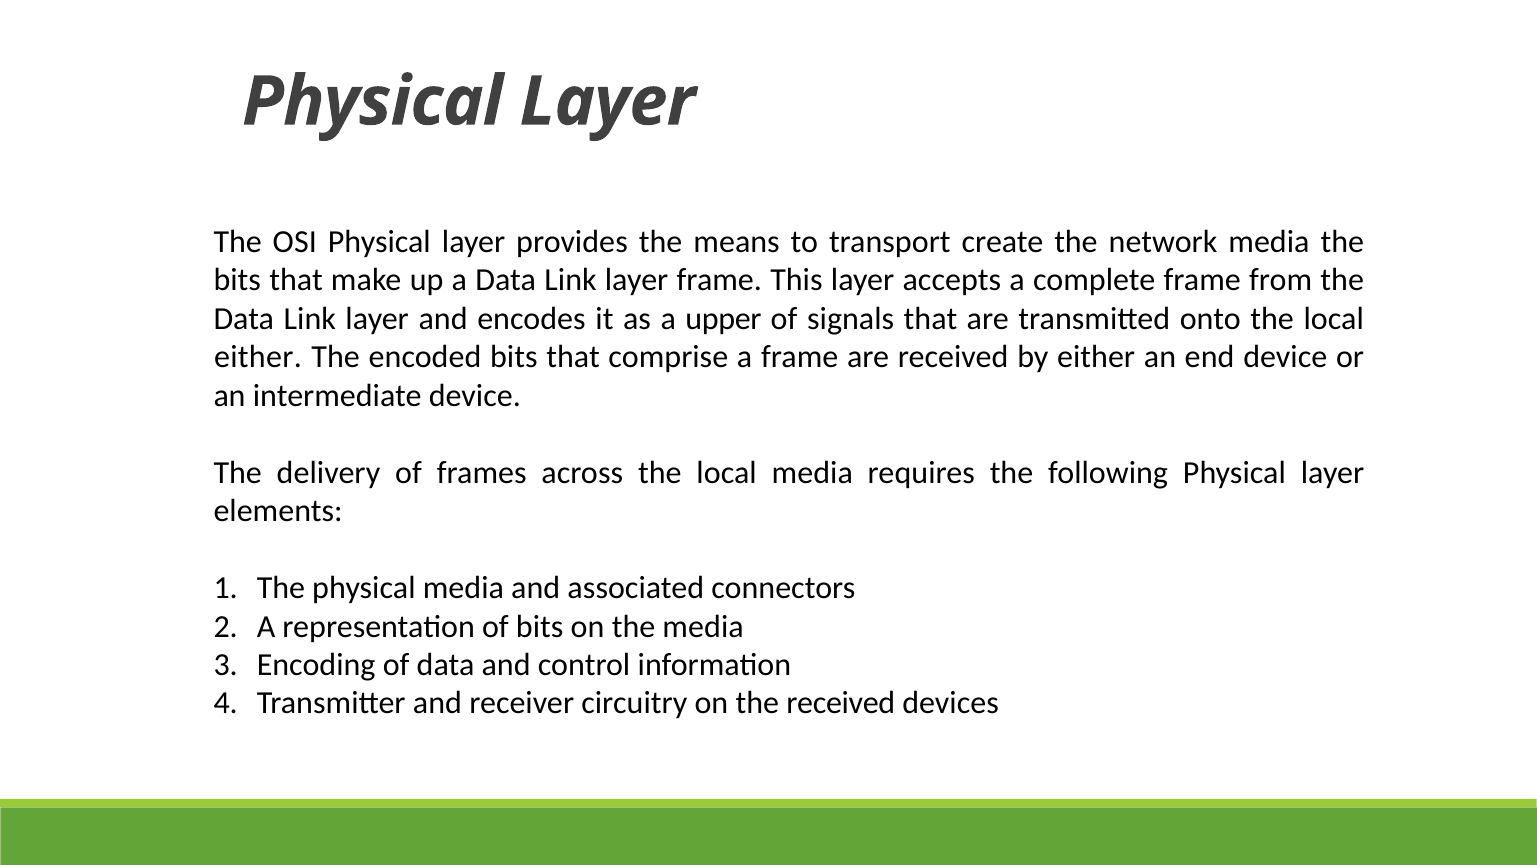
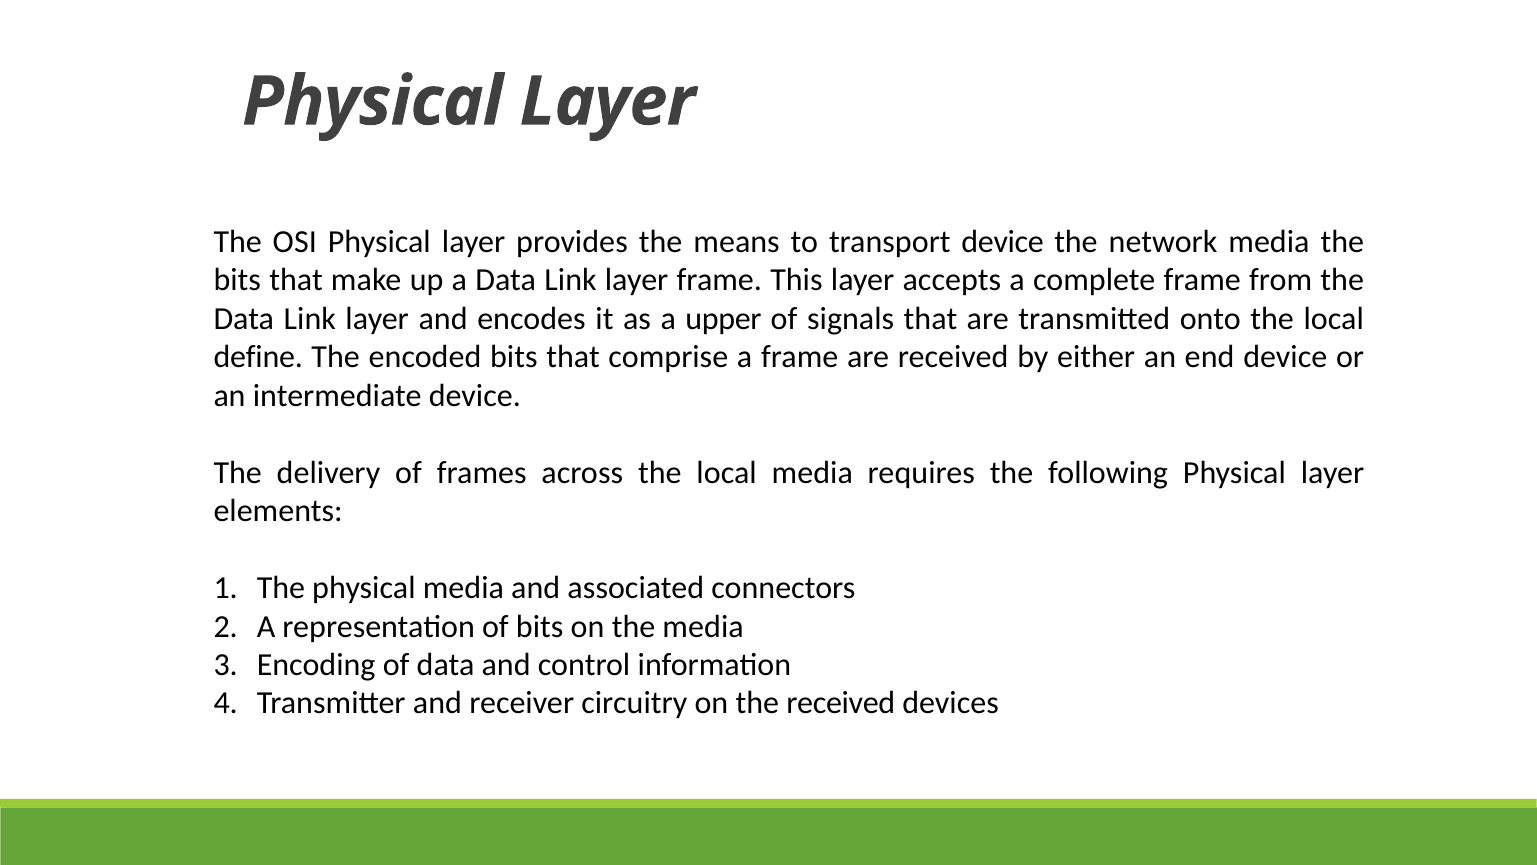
transport create: create -> device (1003, 242)
either: either -> define (258, 357)
